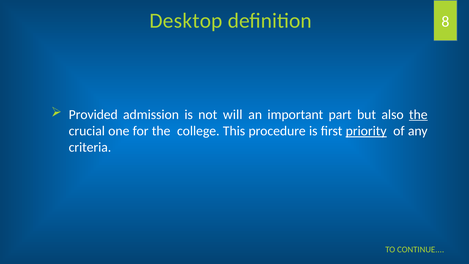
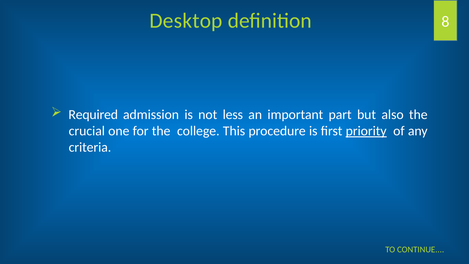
Provided: Provided -> Required (93, 114)
will: will -> less (233, 114)
the underline: present -> none (418, 114)
